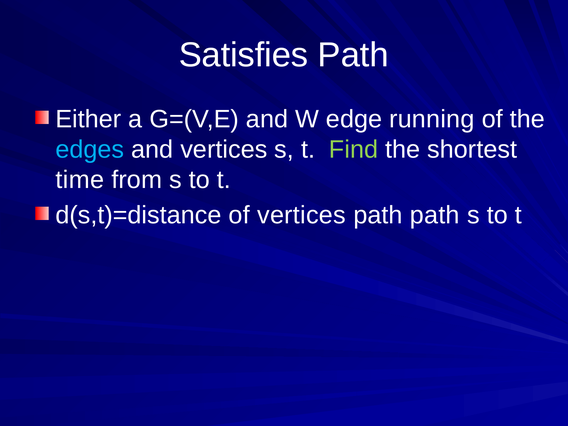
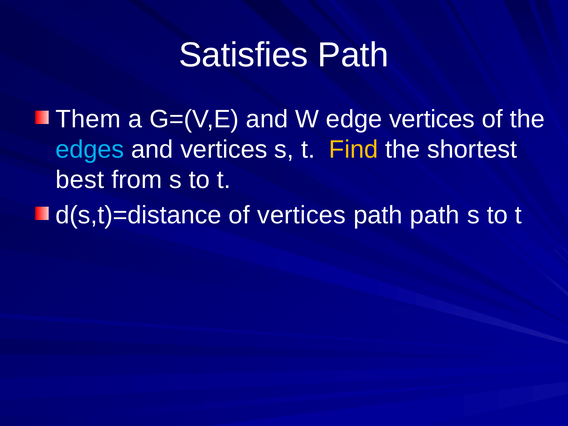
Either: Either -> Them (88, 119)
edge running: running -> vertices (432, 119)
Find colour: light green -> yellow (354, 149)
time: time -> best (80, 180)
